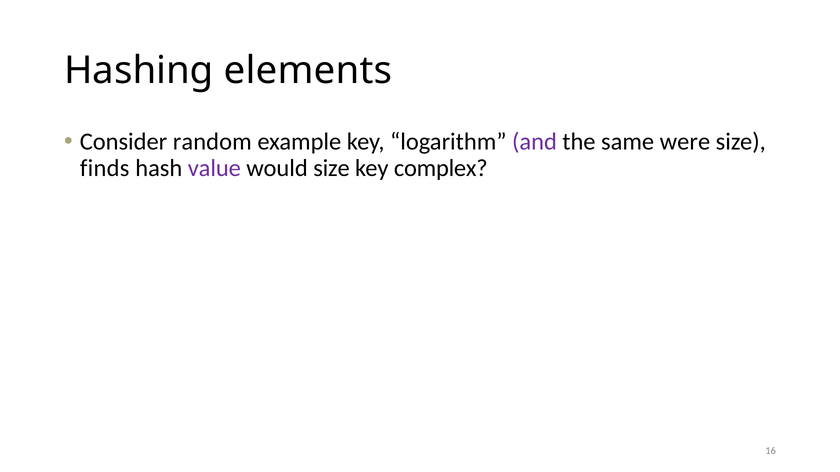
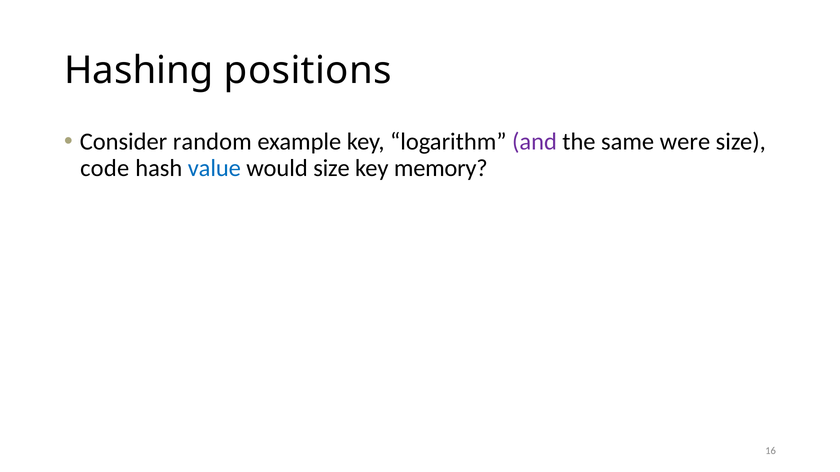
elements: elements -> positions (308, 71)
finds: finds -> code (105, 168)
value colour: purple -> blue (214, 168)
complex: complex -> memory (441, 168)
